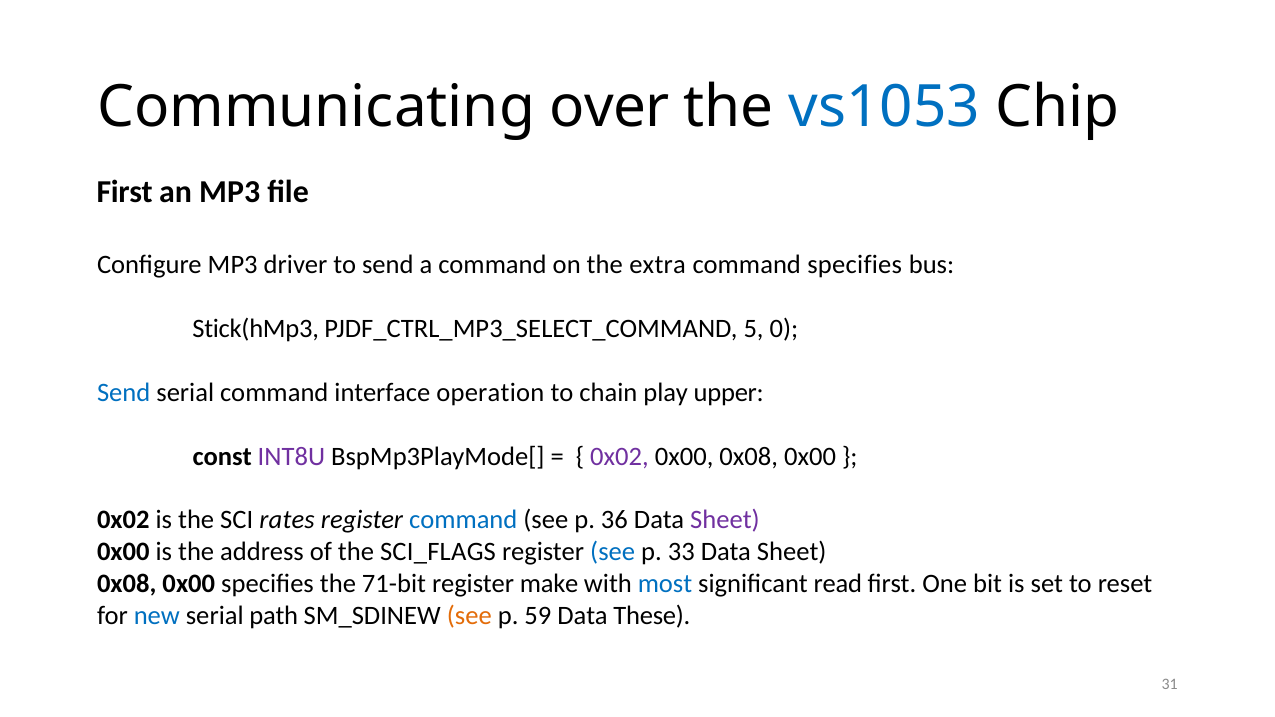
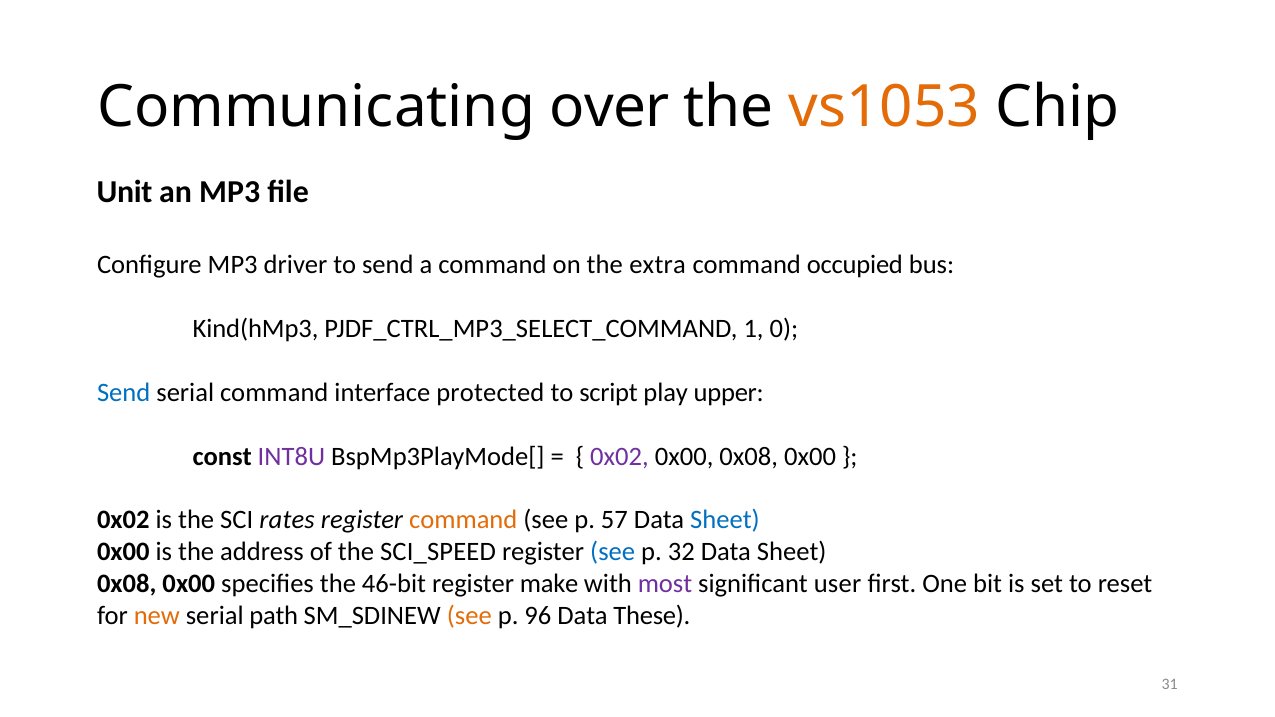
vs1053 colour: blue -> orange (885, 107)
First: First -> Unit (125, 192)
command specifies: specifies -> occupied (855, 265)
Stick(hMp3: Stick(hMp3 -> Kind(hMp3 (256, 329)
5: 5 -> 1 (754, 329)
operation: operation -> protected (490, 393)
chain: chain -> script (608, 393)
command colour: blue -> orange (463, 520)
36: 36 -> 57 (614, 520)
Sheet colour: purple -> blue (725, 520)
SCI_FLAGS: SCI_FLAGS -> SCI_SPEED (438, 552)
33: 33 -> 32 (681, 552)
71-bit: 71-bit -> 46-bit (394, 584)
most colour: blue -> purple (665, 584)
read: read -> user (838, 584)
new colour: blue -> orange (157, 616)
59: 59 -> 96 (538, 616)
